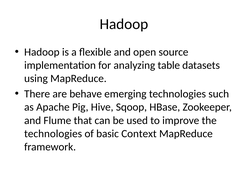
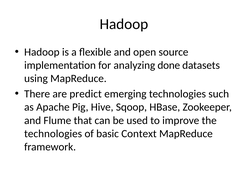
table: table -> done (169, 65)
behave: behave -> predict (86, 94)
